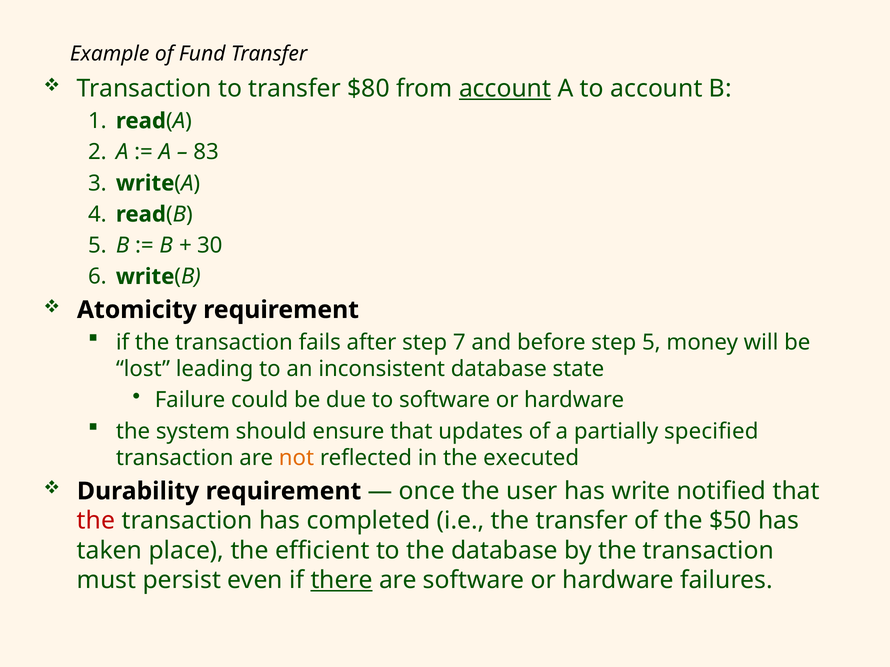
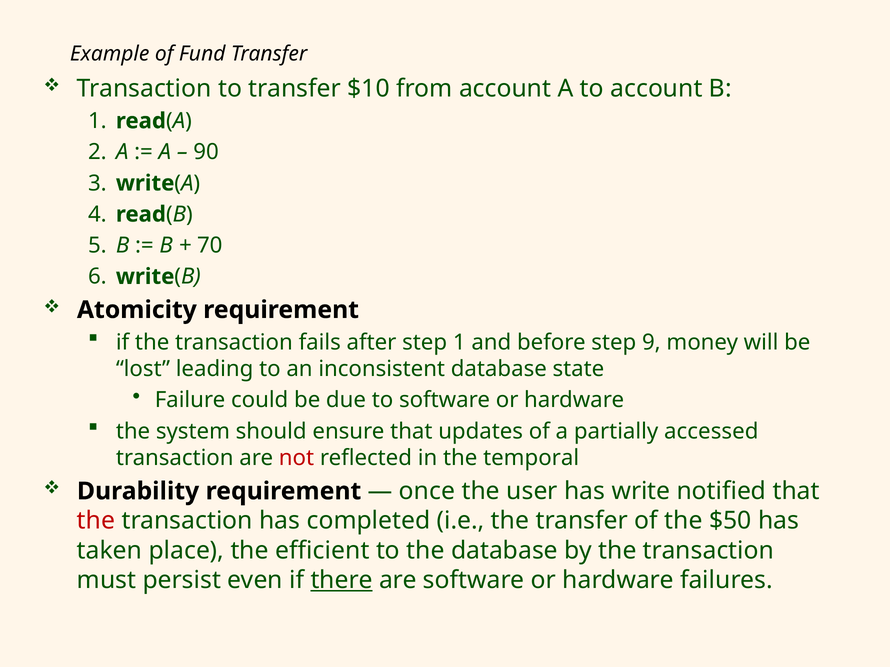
$80: $80 -> $10 (369, 89)
account underline: present -> none (505, 89)
83: 83 -> 90 (206, 152)
30: 30 -> 70 (210, 246)
step 7: 7 -> 1 (459, 343)
step 5: 5 -> 9 (651, 343)
specified: specified -> accessed (711, 432)
not colour: orange -> red (296, 458)
executed: executed -> temporal (531, 458)
